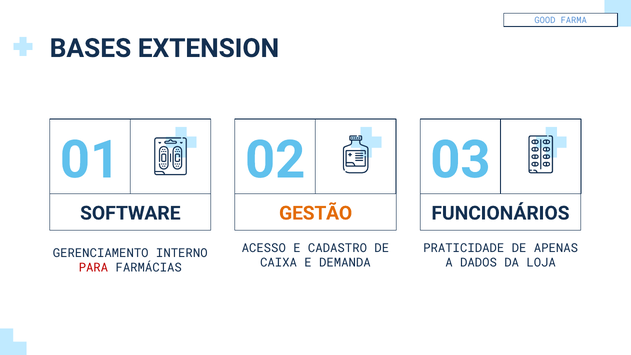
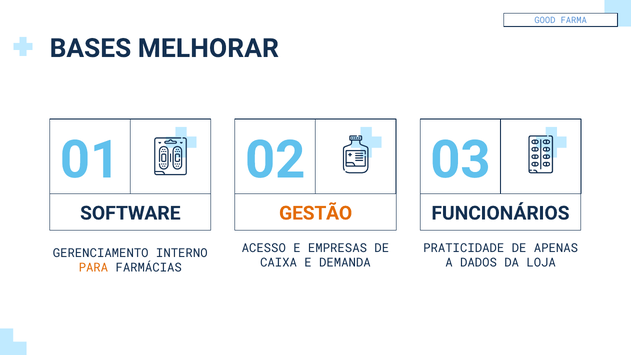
EXTENSION: EXTENSION -> MELHORAR (208, 48)
CADASTRO: CADASTRO -> EMPRESAS (337, 248)
PARA colour: red -> orange (93, 268)
